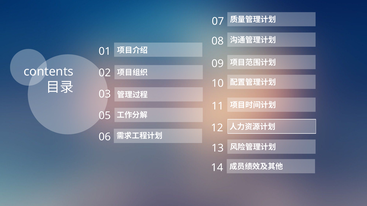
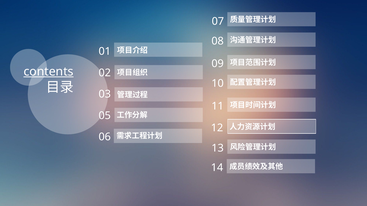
contents underline: none -> present (49, 72)
